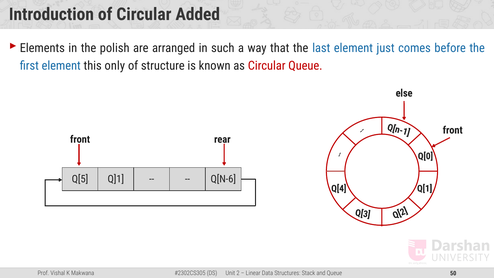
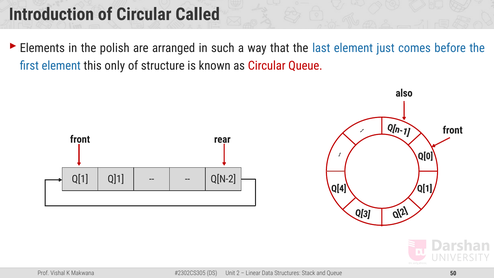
Added: Added -> Called (198, 14)
else: else -> also (404, 93)
Q[5: Q[5 -> Q[1 (80, 179)
Q[N-6: Q[N-6 -> Q[N-2 (223, 179)
